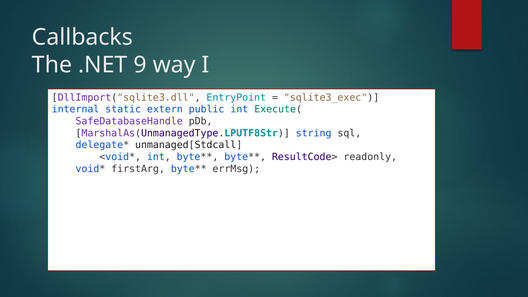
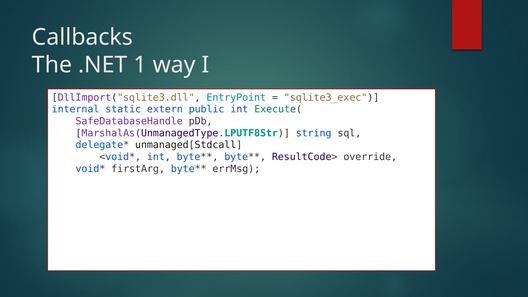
9: 9 -> 1 (140, 65)
readonly: readonly -> override (370, 157)
